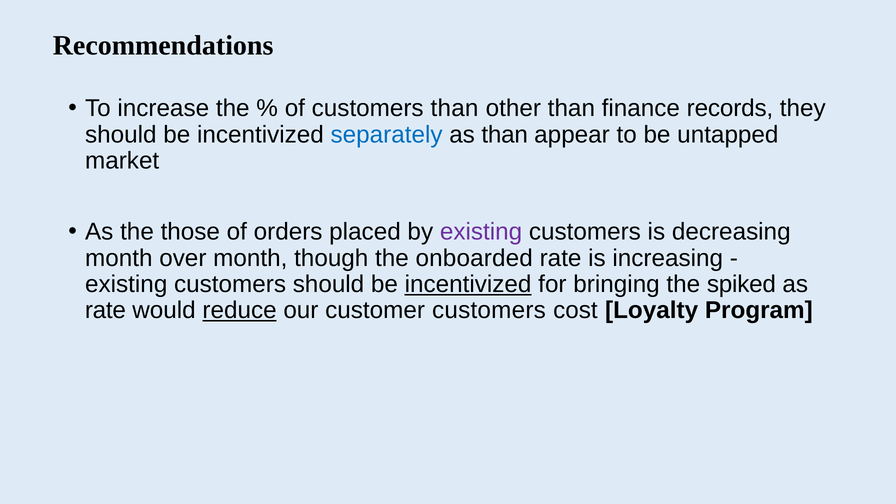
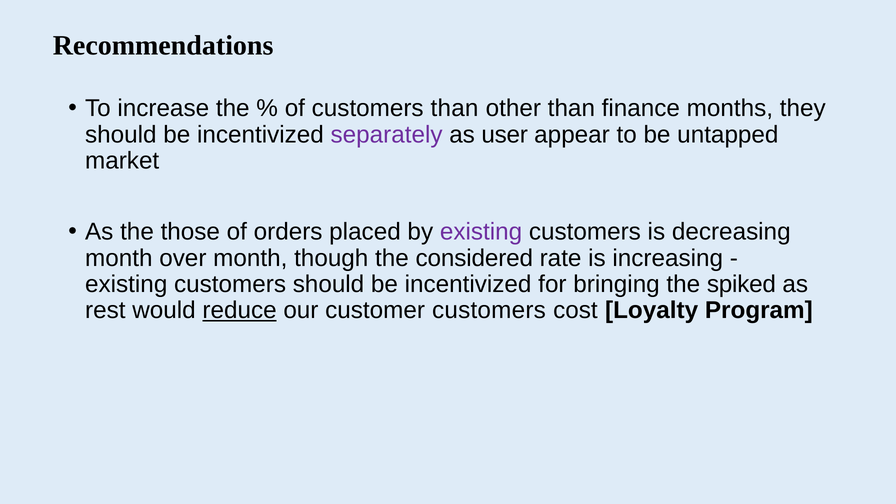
records: records -> months (730, 108)
separately colour: blue -> purple (387, 135)
as than: than -> user (505, 135)
onboarded: onboarded -> considered (474, 258)
incentivized underline: present -> none (468, 284)
rate: rate -> rest (105, 310)
